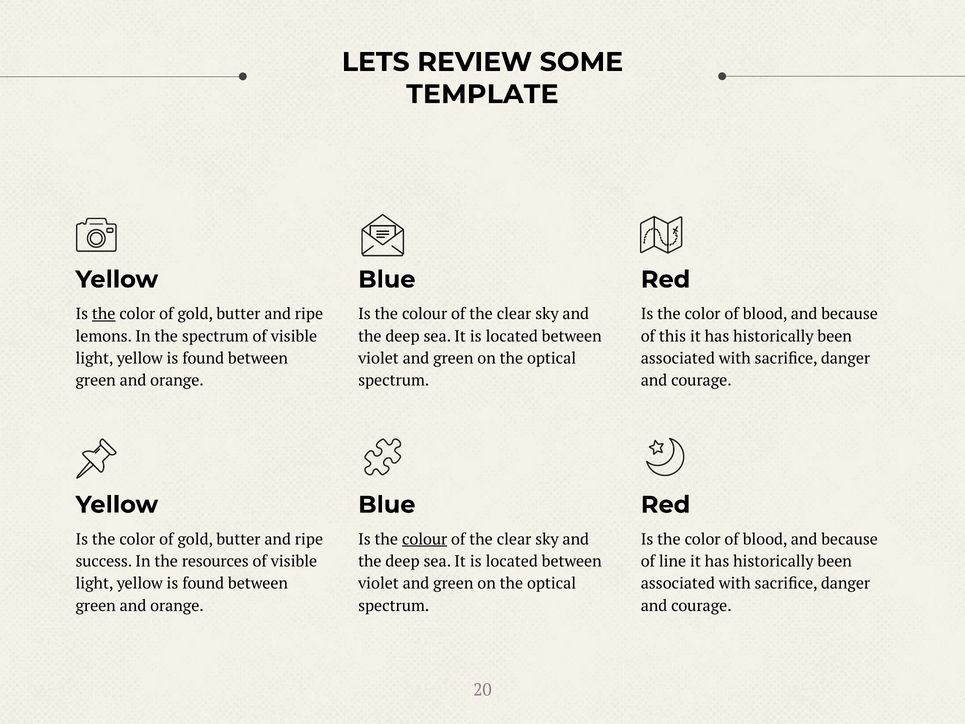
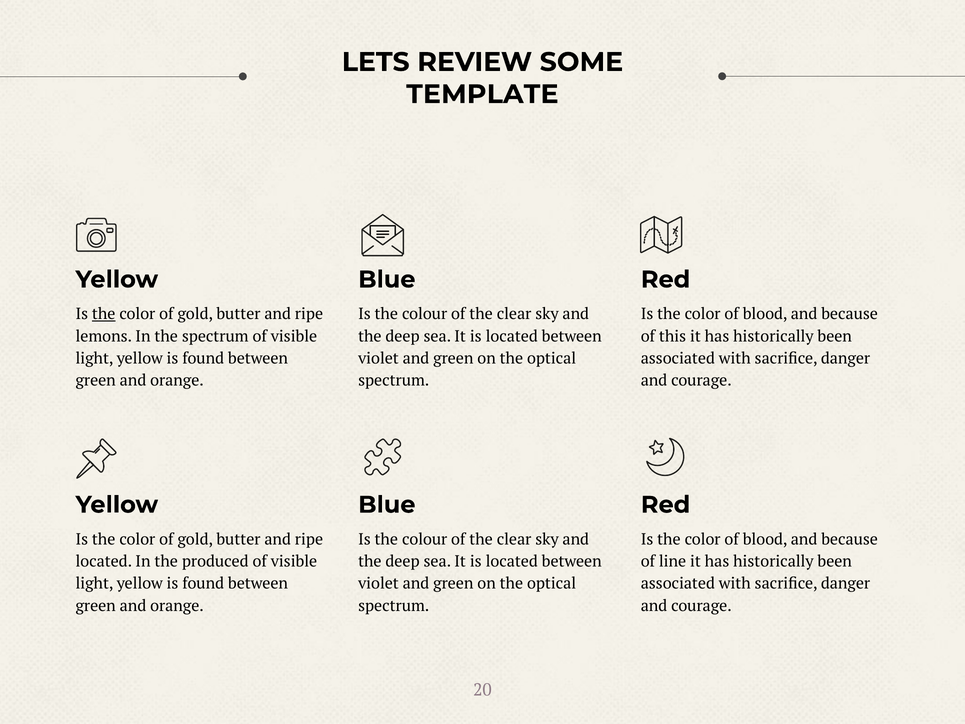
colour underline: present -> none (425, 539)
success: success -> located (104, 561)
resources: resources -> produced (215, 561)
